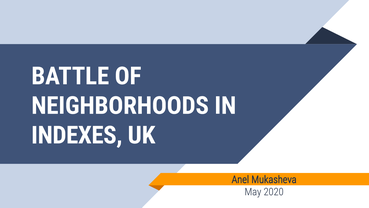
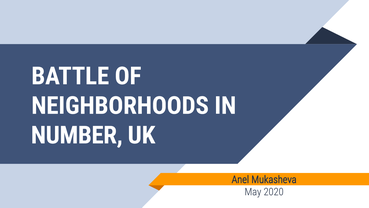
INDEXES: INDEXES -> NUMBER (77, 135)
